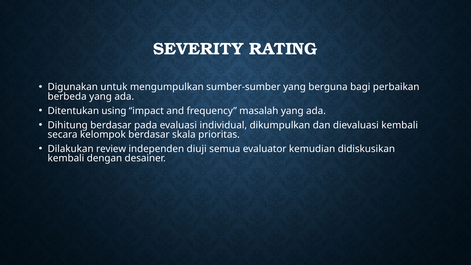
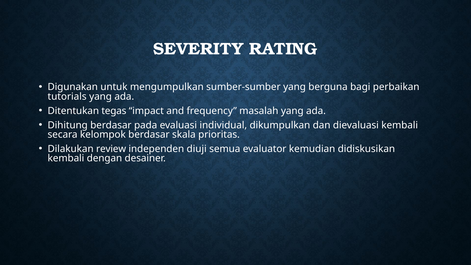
berbeda: berbeda -> tutorials (67, 96)
using: using -> tegas (114, 111)
